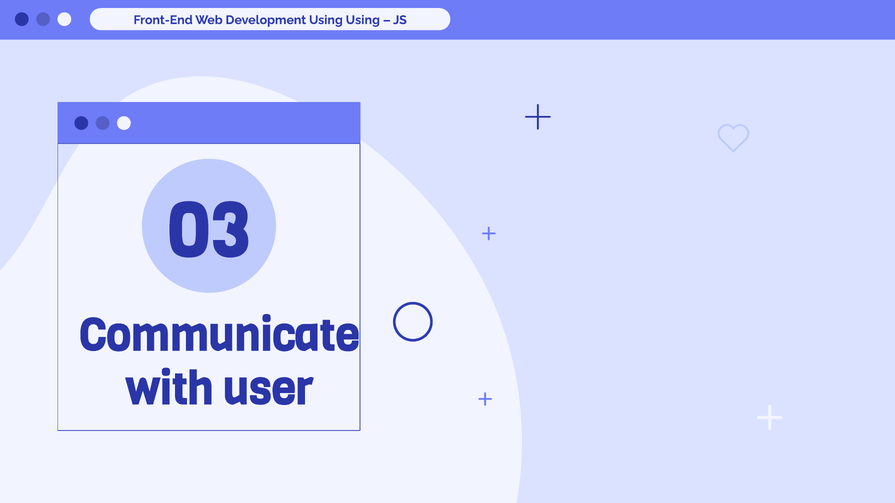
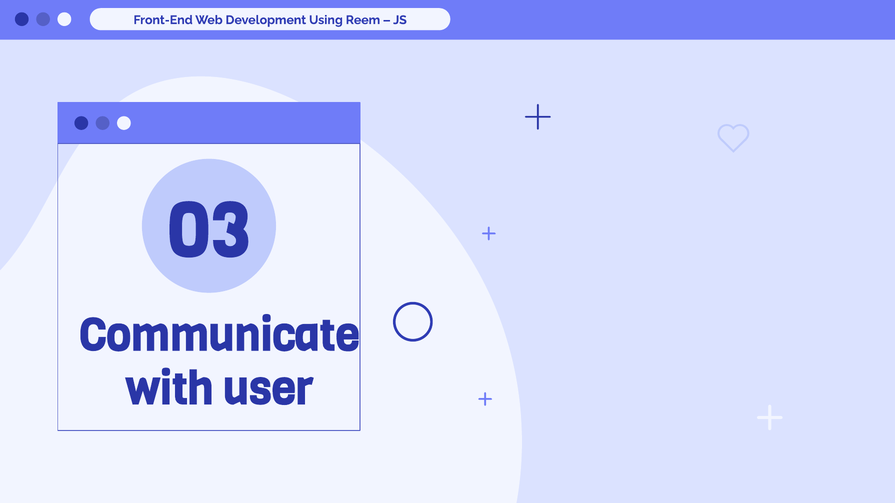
Using Using: Using -> Reem (363, 20)
